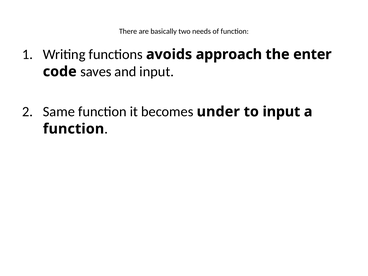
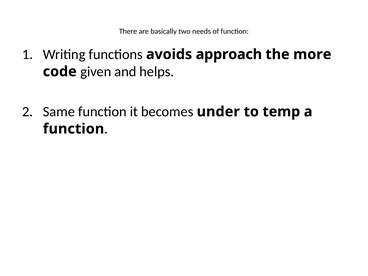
enter: enter -> more (312, 54)
saves: saves -> given (96, 72)
and input: input -> helps (157, 72)
to input: input -> temp (281, 112)
